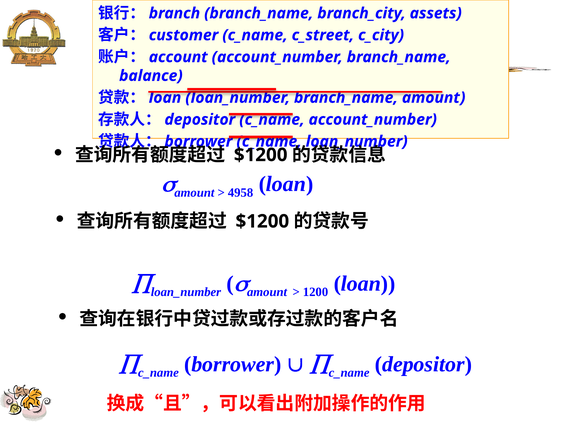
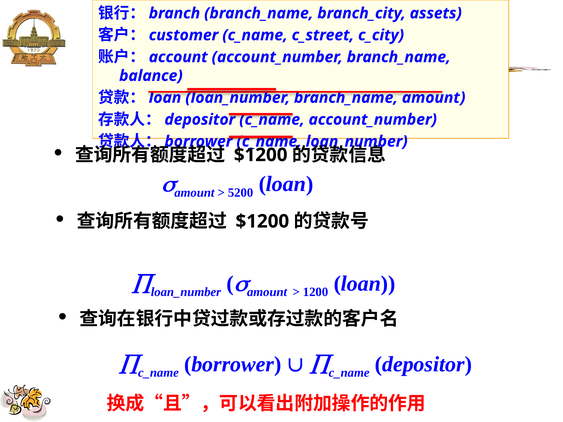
4958: 4958 -> 5200 (241, 193)
